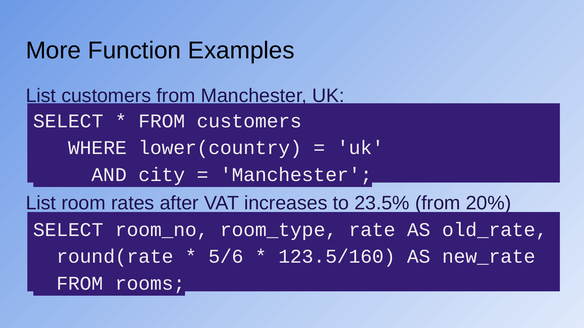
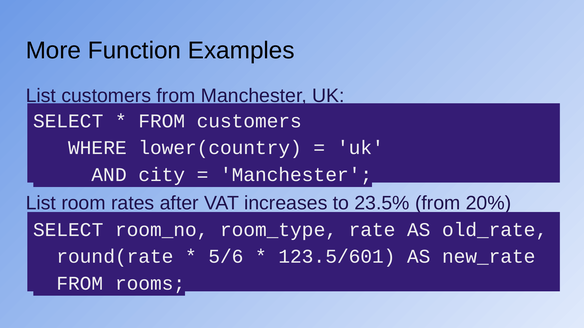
123.5/160: 123.5/160 -> 123.5/601 (337, 257)
